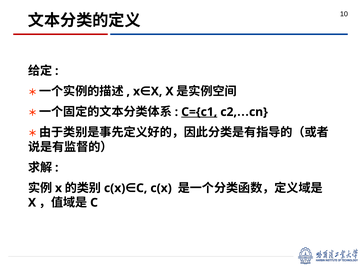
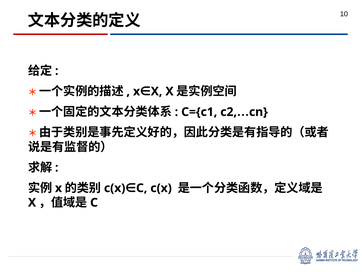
C={c1 underline: present -> none (199, 112)
